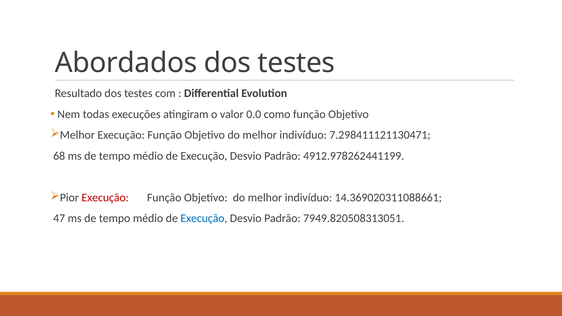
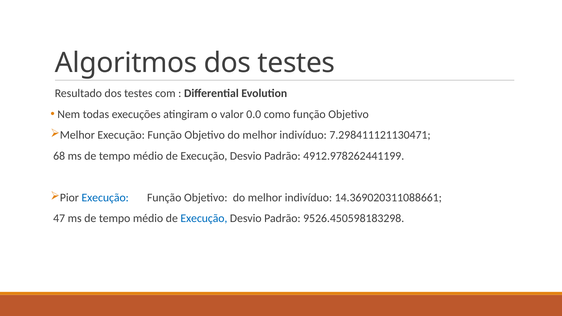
Abordados: Abordados -> Algoritmos (126, 63)
Execução colour: red -> blue (105, 198)
7949.820508313051: 7949.820508313051 -> 9526.450598183298 (354, 218)
